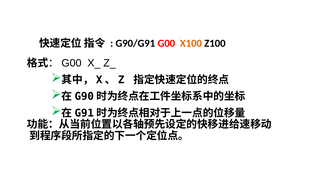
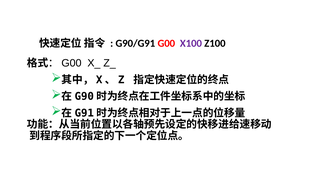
X100 colour: orange -> purple (191, 43)
